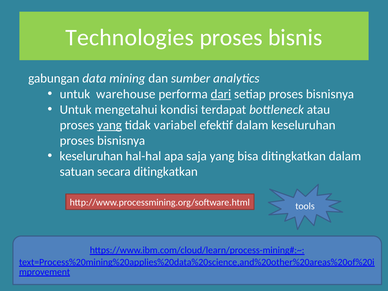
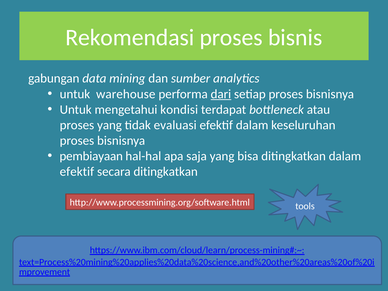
Technologies: Technologies -> Rekomendasi (130, 38)
yang underline: present -> none (109, 125)
variabel: variabel -> evaluasi (175, 125)
keseluruhan: keseluruhan -> pembiayaan (91, 156)
satuan: satuan -> efektif (77, 172)
